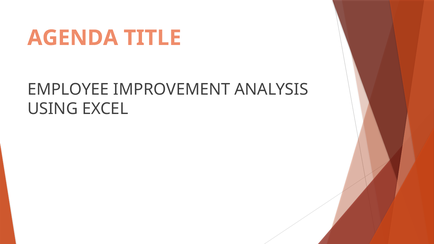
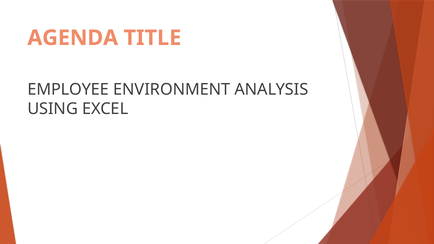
IMPROVEMENT: IMPROVEMENT -> ENVIRONMENT (172, 89)
